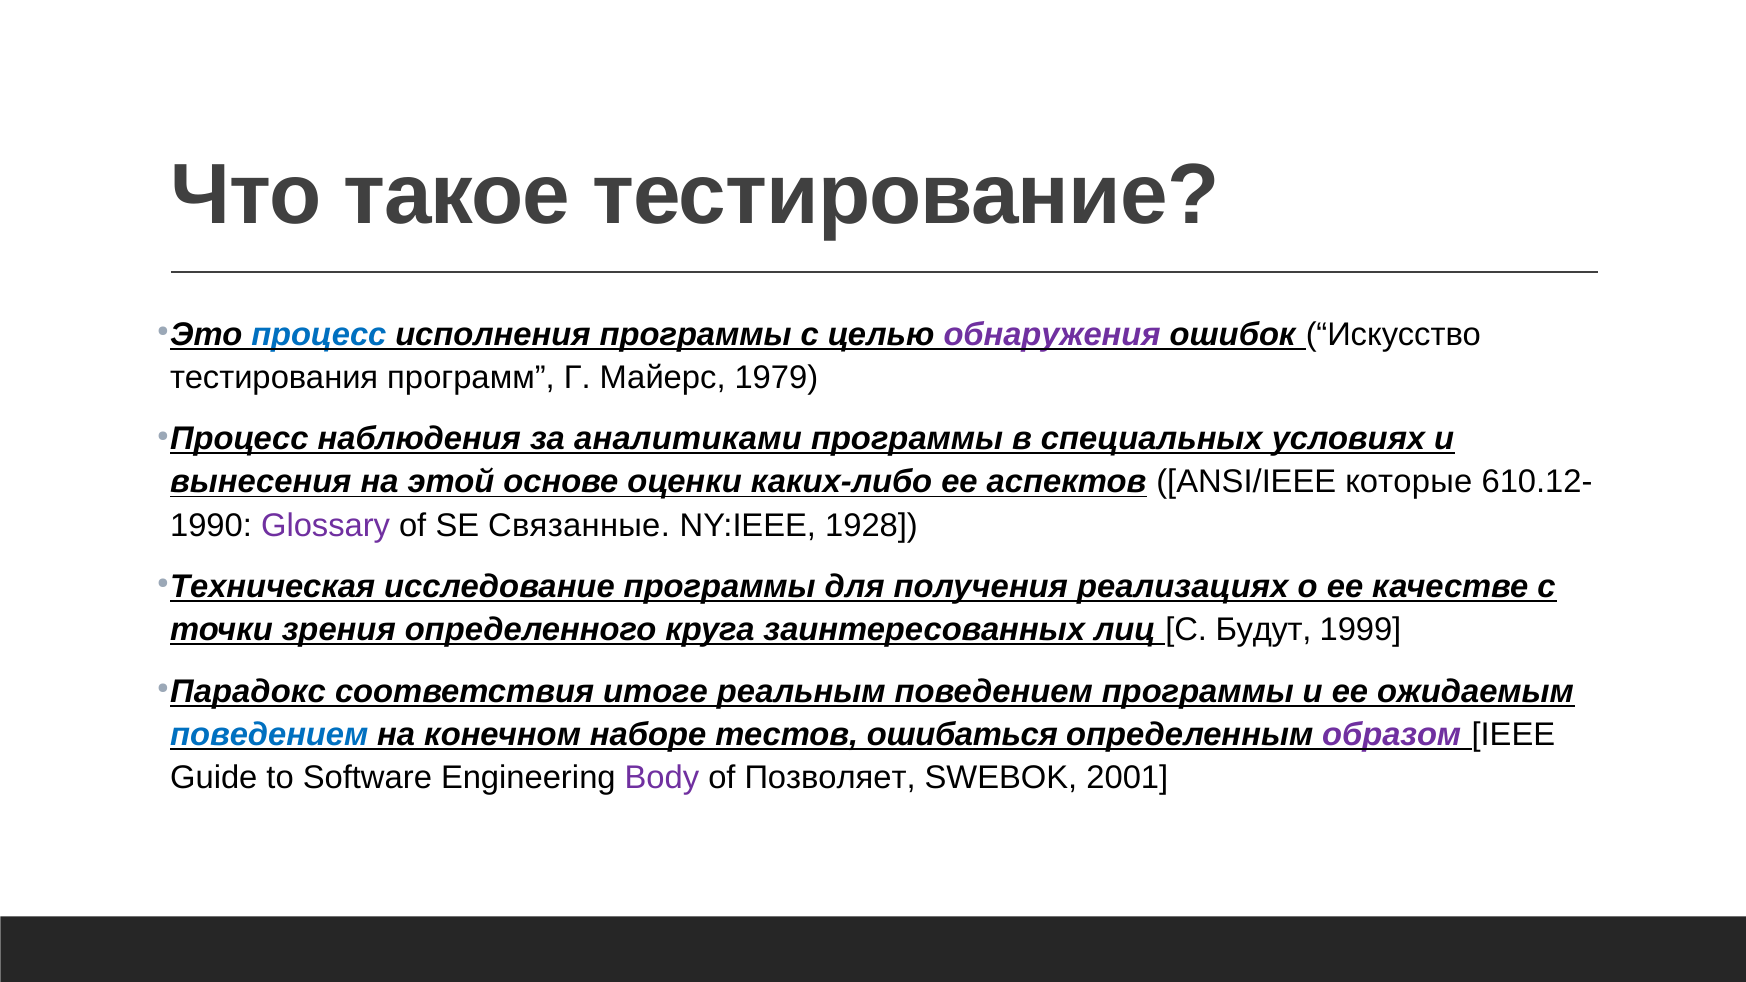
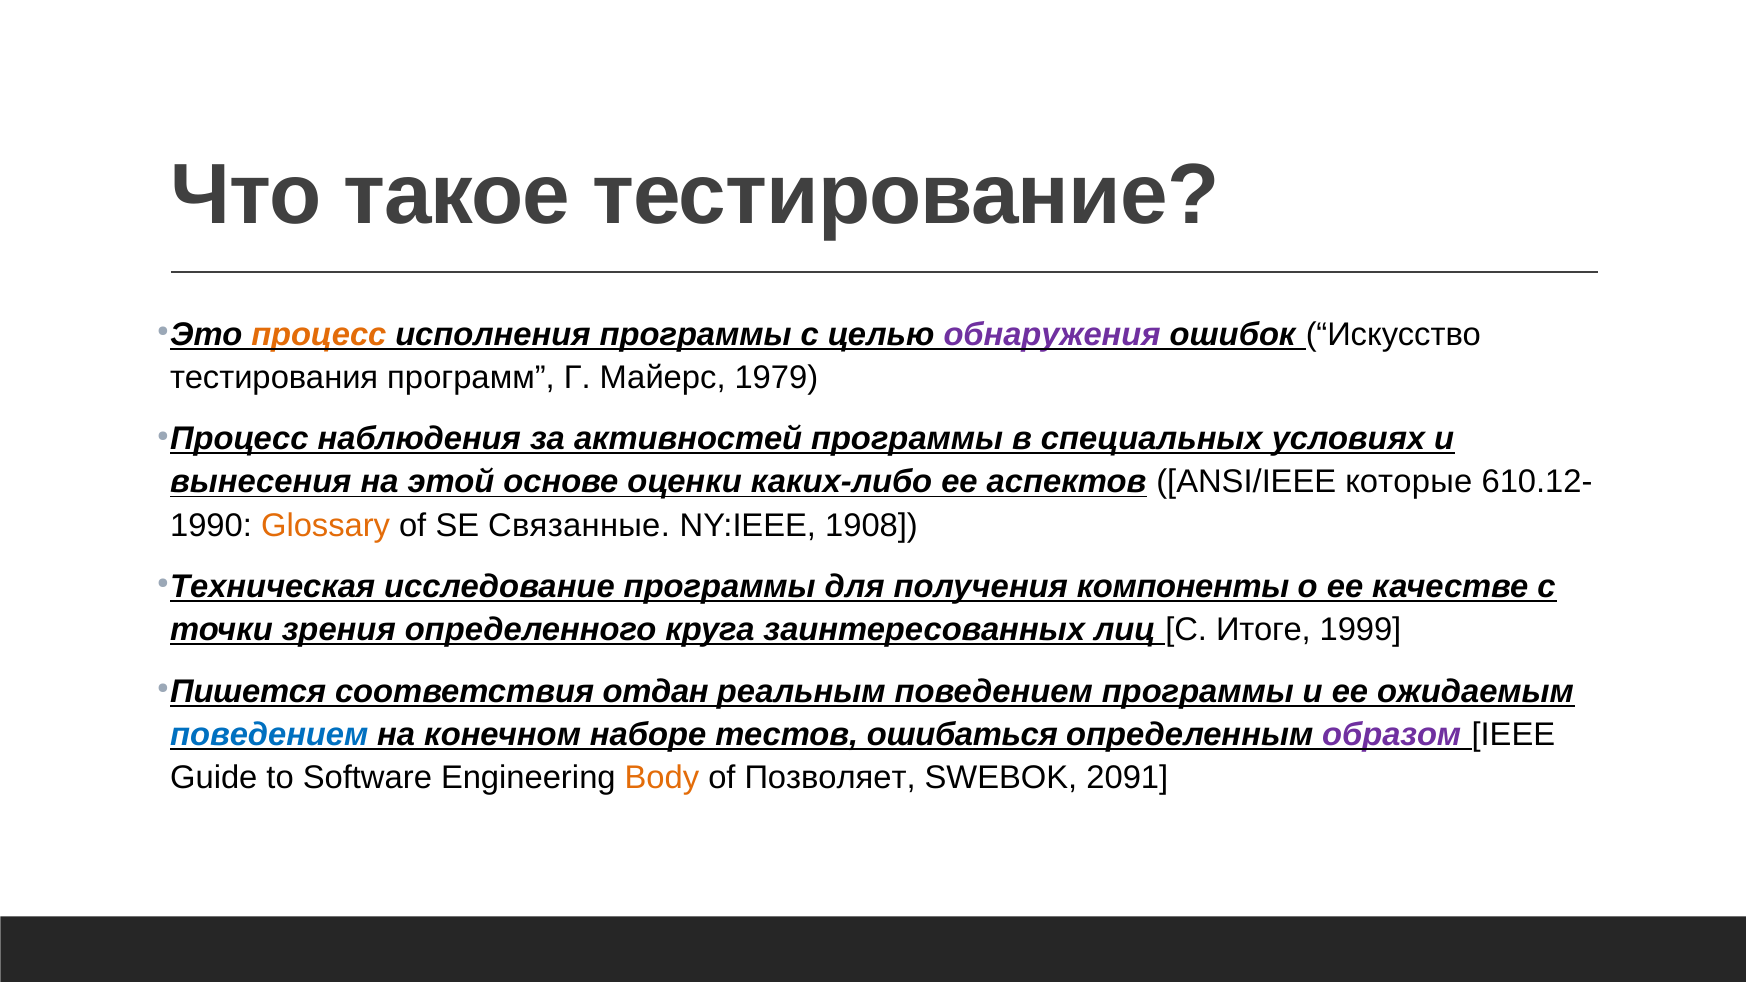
процесс colour: blue -> orange (319, 334)
аналитиками: аналитиками -> активностей (688, 439)
Glossary colour: purple -> orange (326, 525)
1928: 1928 -> 1908 (871, 525)
реализациях: реализациях -> компоненты (1183, 587)
Будут: Будут -> Итоге (1263, 630)
Парадокс: Парадокс -> Пишется (248, 691)
итоге: итоге -> отдан (656, 691)
Body colour: purple -> orange (662, 778)
2001: 2001 -> 2091 (1127, 778)
